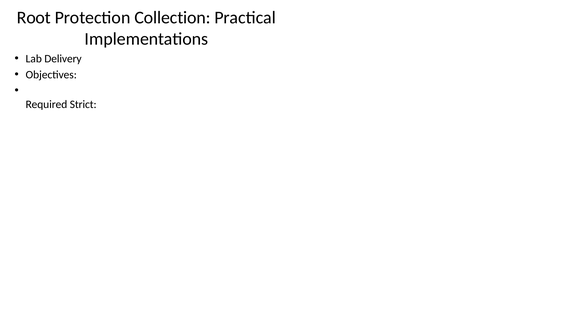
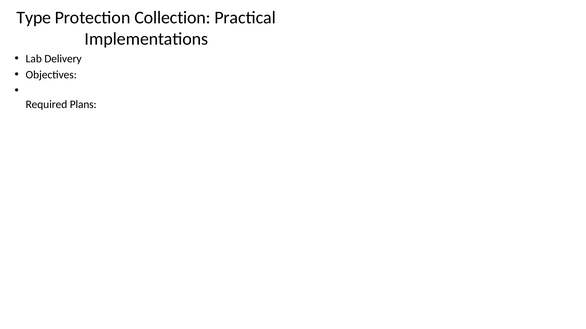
Root: Root -> Type (34, 18)
Strict: Strict -> Plans (83, 105)
